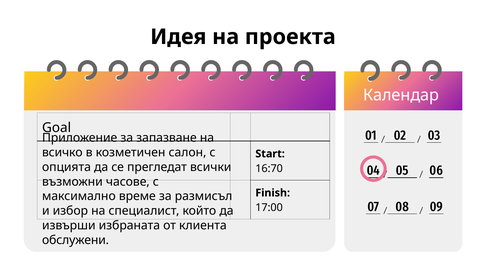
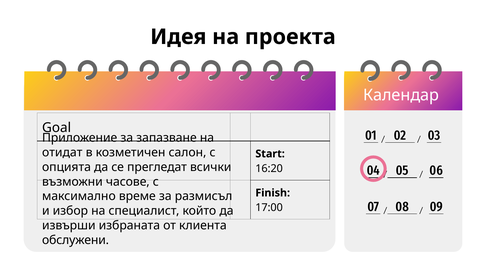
всичко: всичко -> отидат (62, 152)
16:70: 16:70 -> 16:20 (269, 168)
